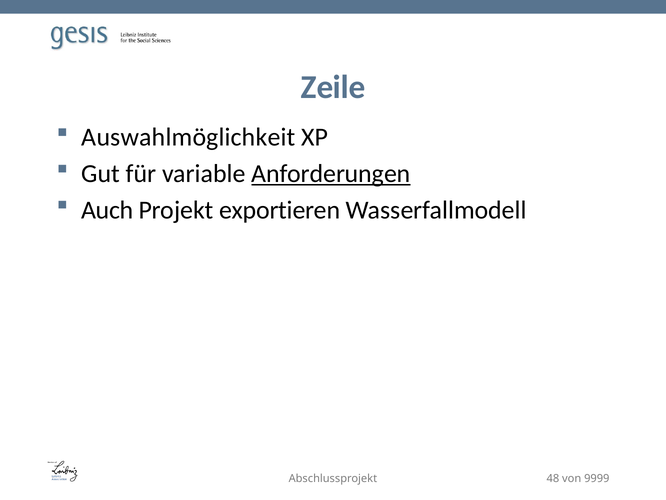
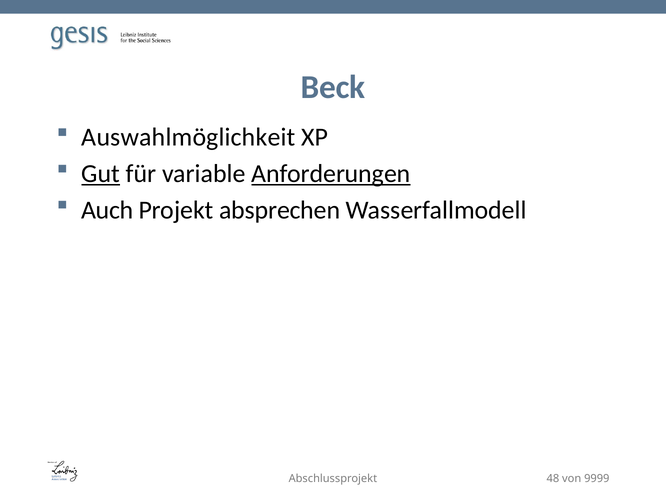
Zeile: Zeile -> Beck (333, 87)
Gut underline: none -> present (101, 174)
exportieren: exportieren -> absprechen (280, 210)
